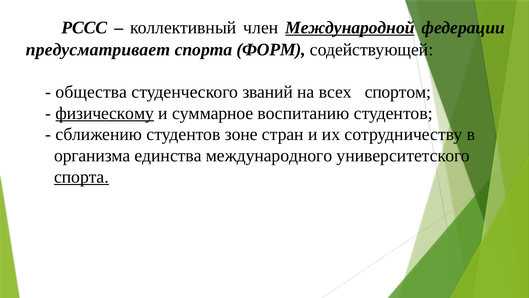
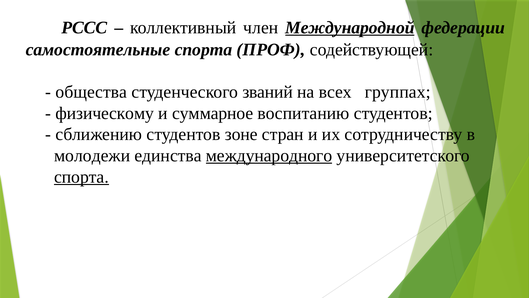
предусматривает: предусматривает -> самостоятельные (98, 50)
ФОРМ: ФОРМ -> ПРОФ (271, 50)
спортом: спортом -> группах (398, 92)
физическому underline: present -> none (105, 113)
организма: организма -> молодежи (92, 155)
международного underline: none -> present (269, 155)
